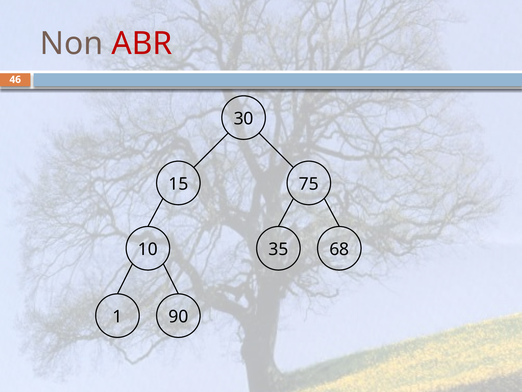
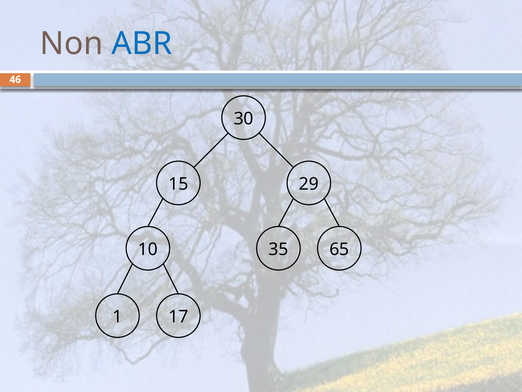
ABR colour: red -> blue (142, 44)
75: 75 -> 29 (309, 184)
68: 68 -> 65 (339, 249)
90: 90 -> 17 (178, 316)
